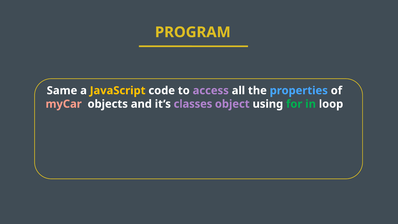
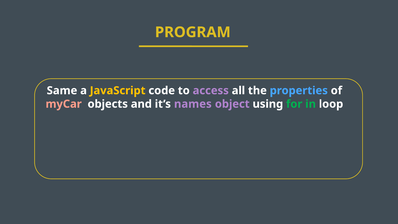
classes: classes -> names (193, 104)
